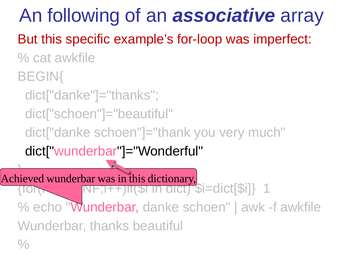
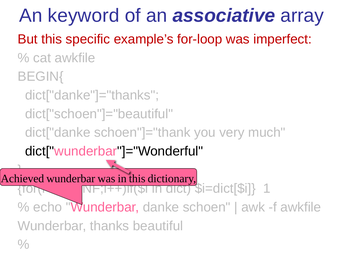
following: following -> keyword (84, 16)
